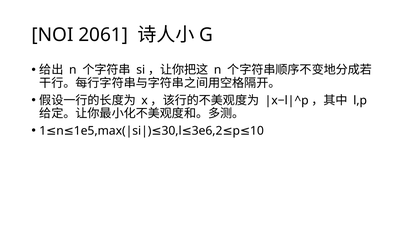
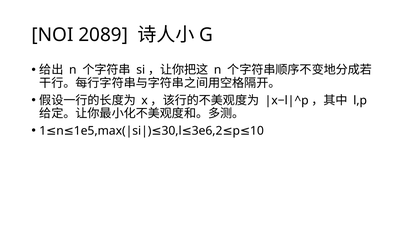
2061: 2061 -> 2089 (103, 35)
